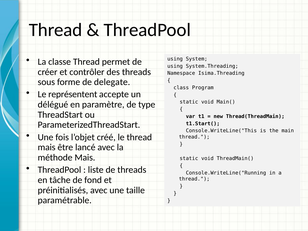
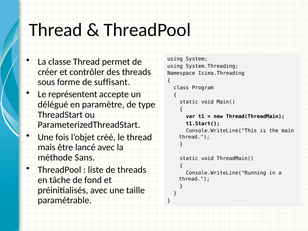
delegate: delegate -> suffisant (112, 82)
méthode Mais: Mais -> Sans (85, 158)
